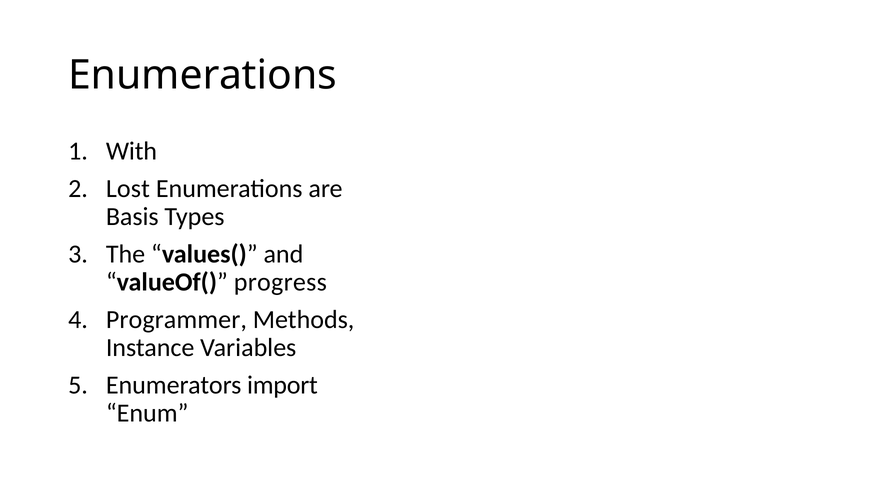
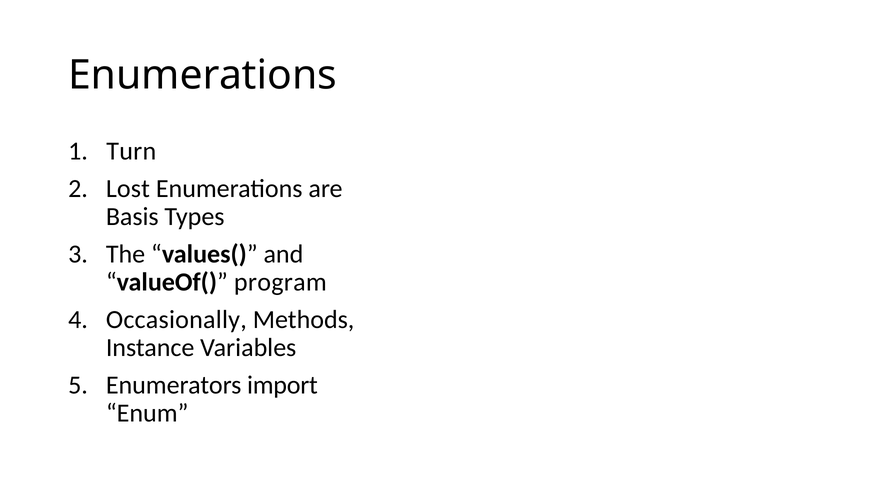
With: With -> Turn (131, 151)
progress: progress -> program (280, 282)
Programmer: Programmer -> Occasionally (176, 320)
